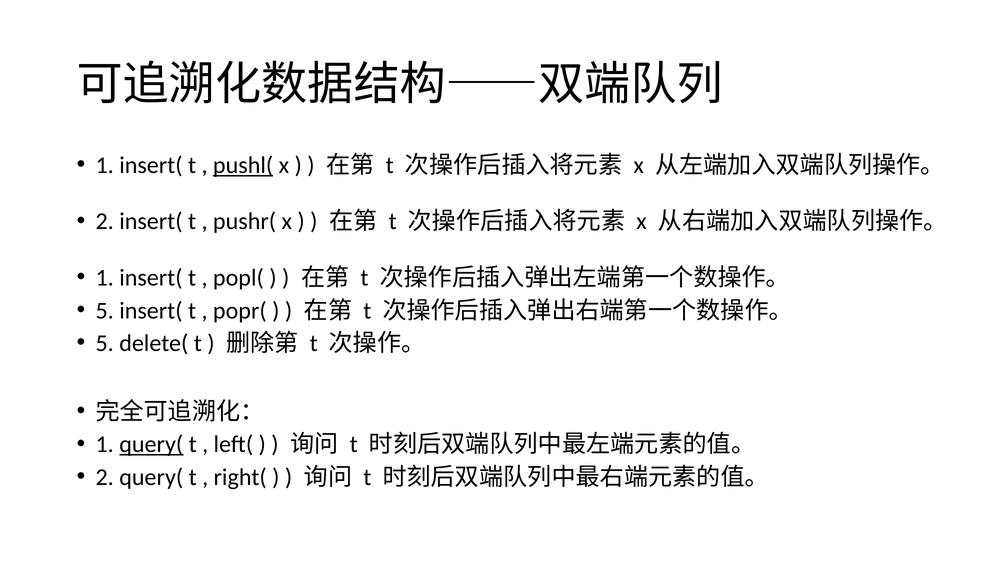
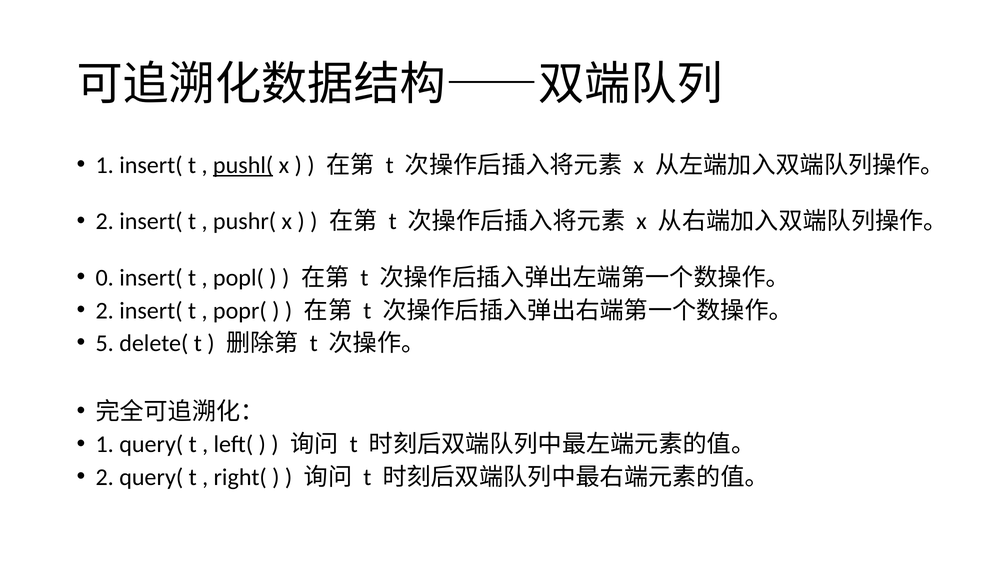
1: 1 -> 0 (105, 278)
5: 5 -> 2 (105, 310)
query( underline: present -> none (151, 444)
